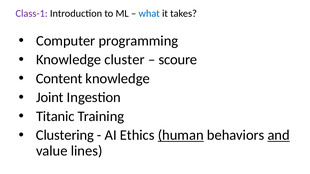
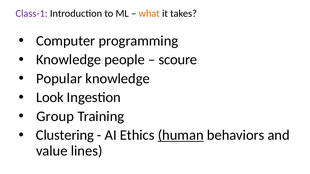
what colour: blue -> orange (149, 14)
cluster: cluster -> people (125, 60)
Content: Content -> Popular (59, 79)
Joint: Joint -> Look (50, 98)
Titanic: Titanic -> Group (55, 117)
and underline: present -> none (279, 135)
